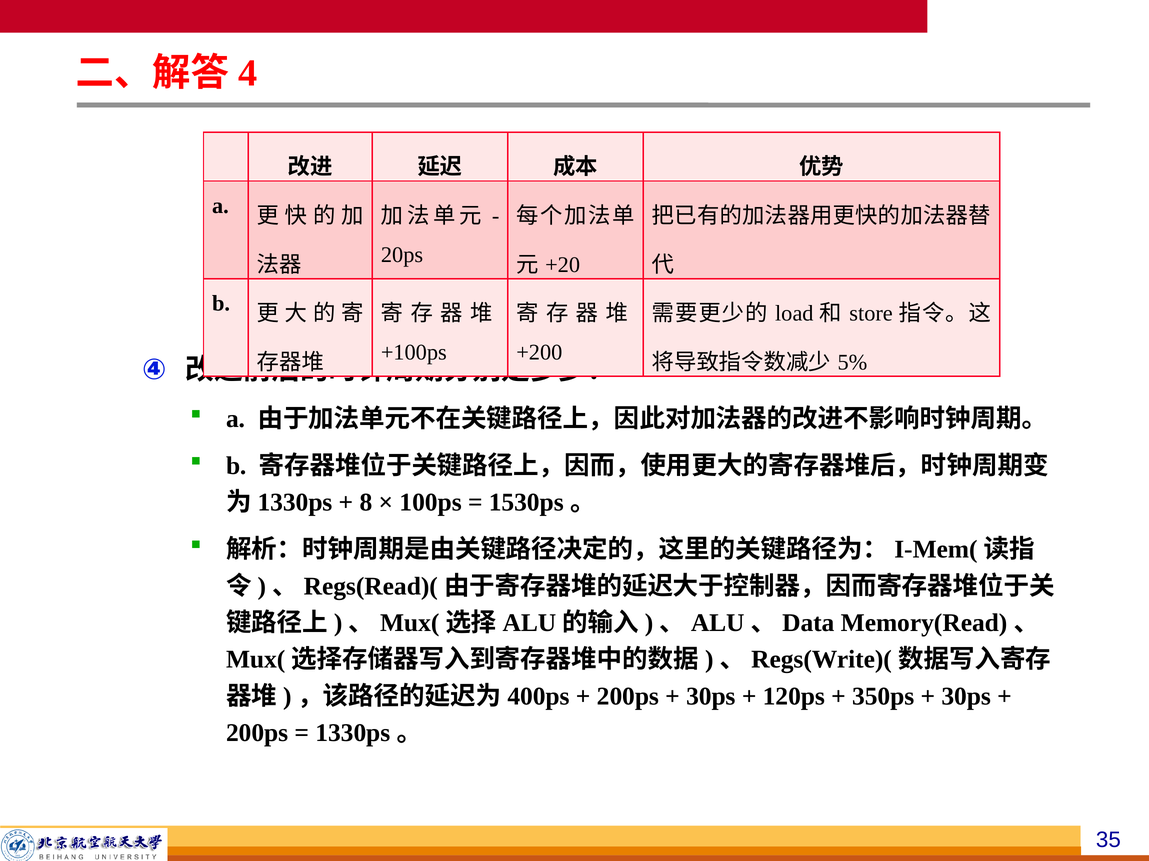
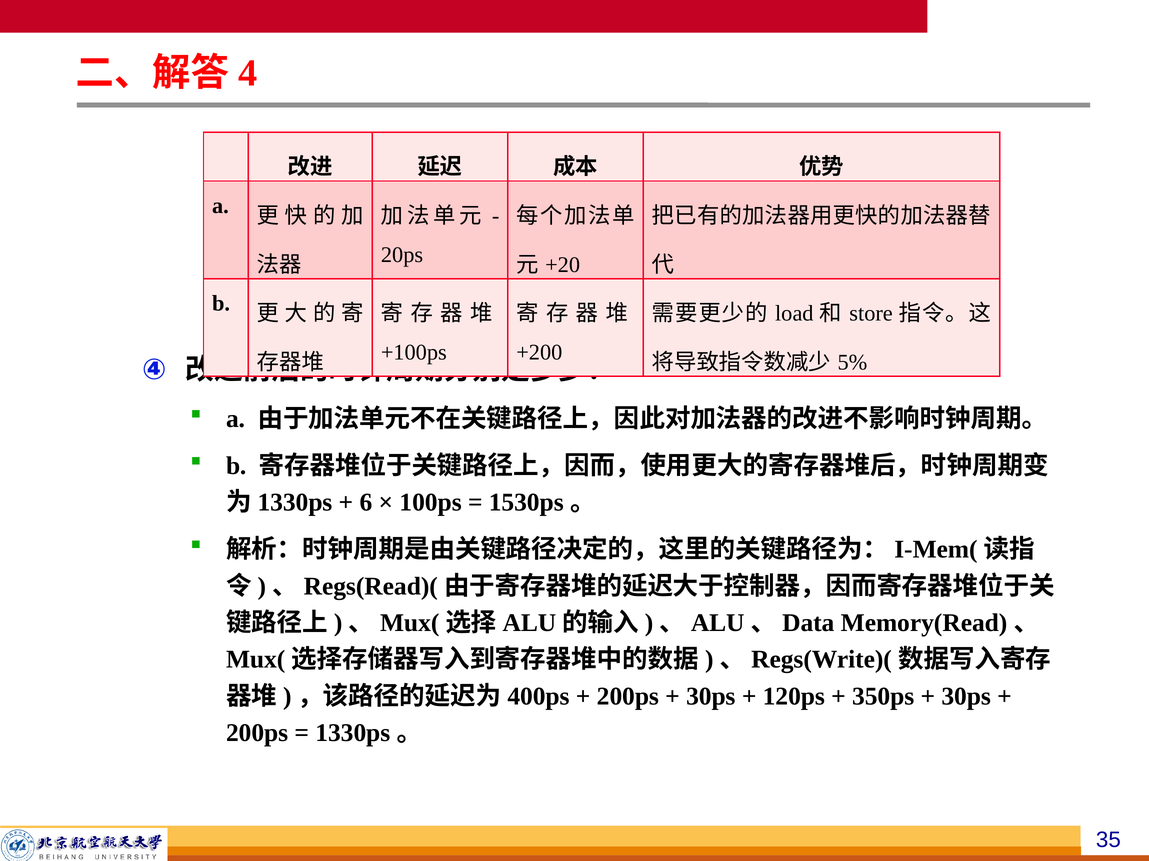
8: 8 -> 6 (366, 503)
